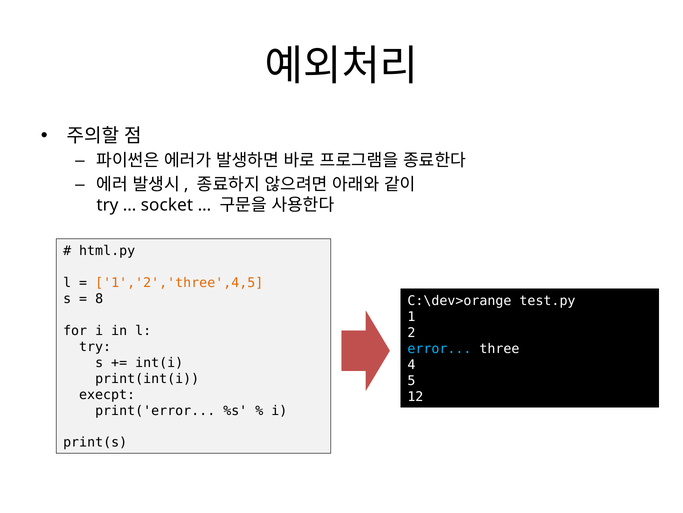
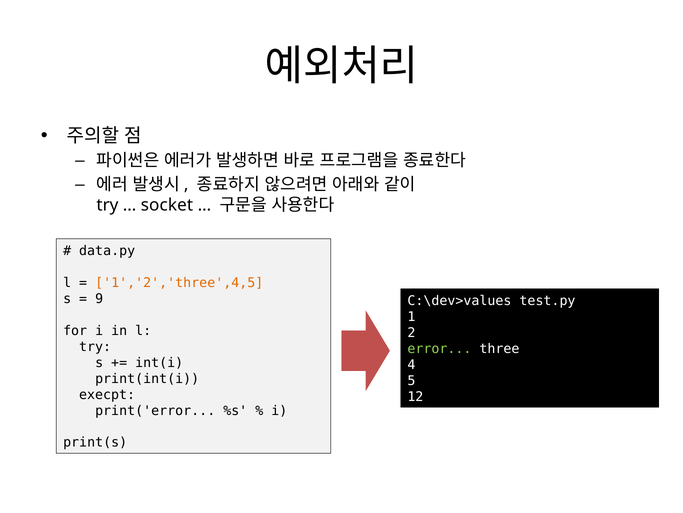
html.py: html.py -> data.py (107, 251)
8: 8 -> 9 (99, 298)
C:\dev>orange: C:\dev>orange -> C:\dev>values (459, 301)
error colour: light blue -> light green (439, 348)
